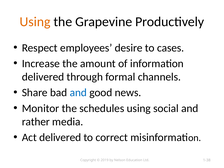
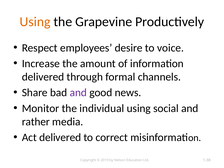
cases: cases -> voice (170, 48)
and colour: blue -> purple (78, 93)
schedules: schedules -> individual (102, 108)
